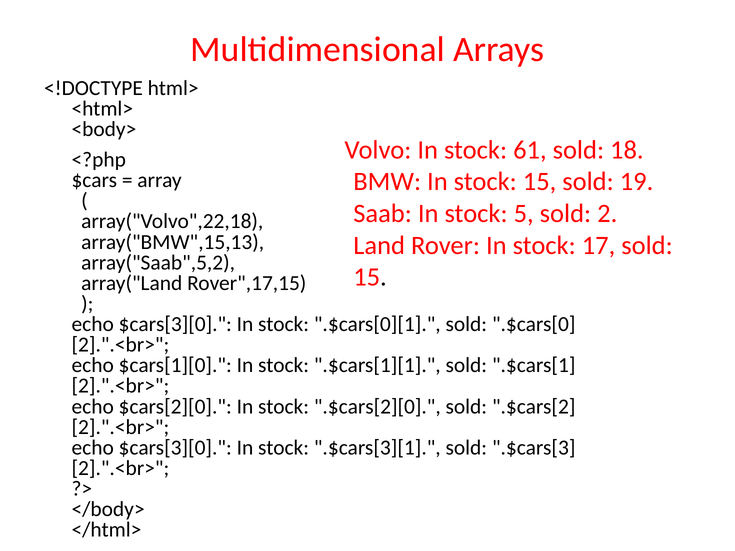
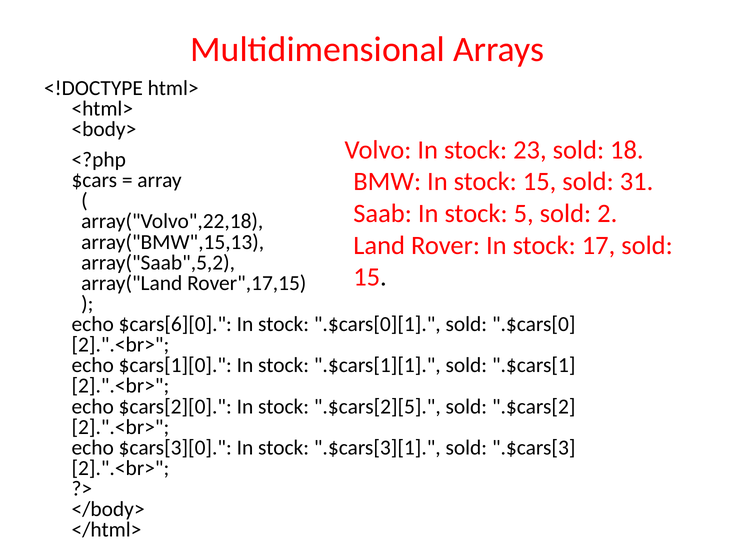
61: 61 -> 23 (530, 150)
19: 19 -> 31 (637, 182)
$cars[3][0: $cars[3][0 -> $cars[6][0 (175, 324)
.$cars[2][0: .$cars[2][0 -> .$cars[2][5 (377, 407)
